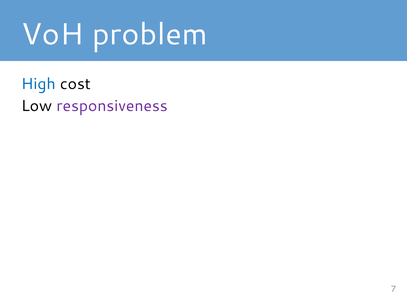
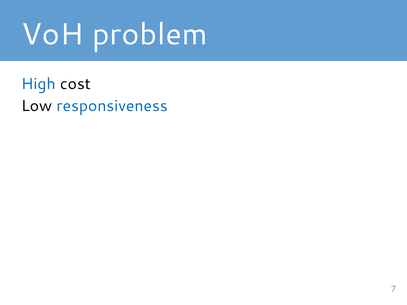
responsiveness colour: purple -> blue (112, 106)
